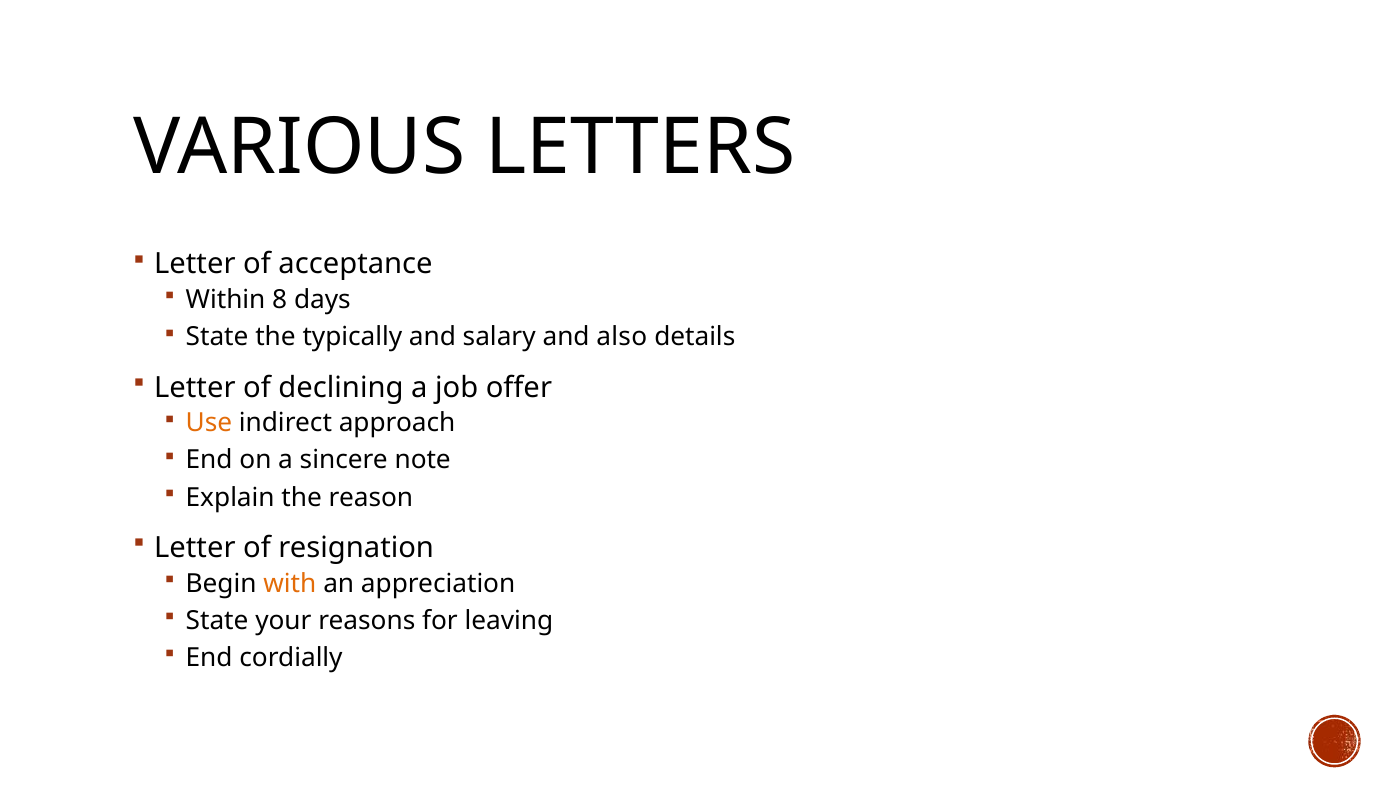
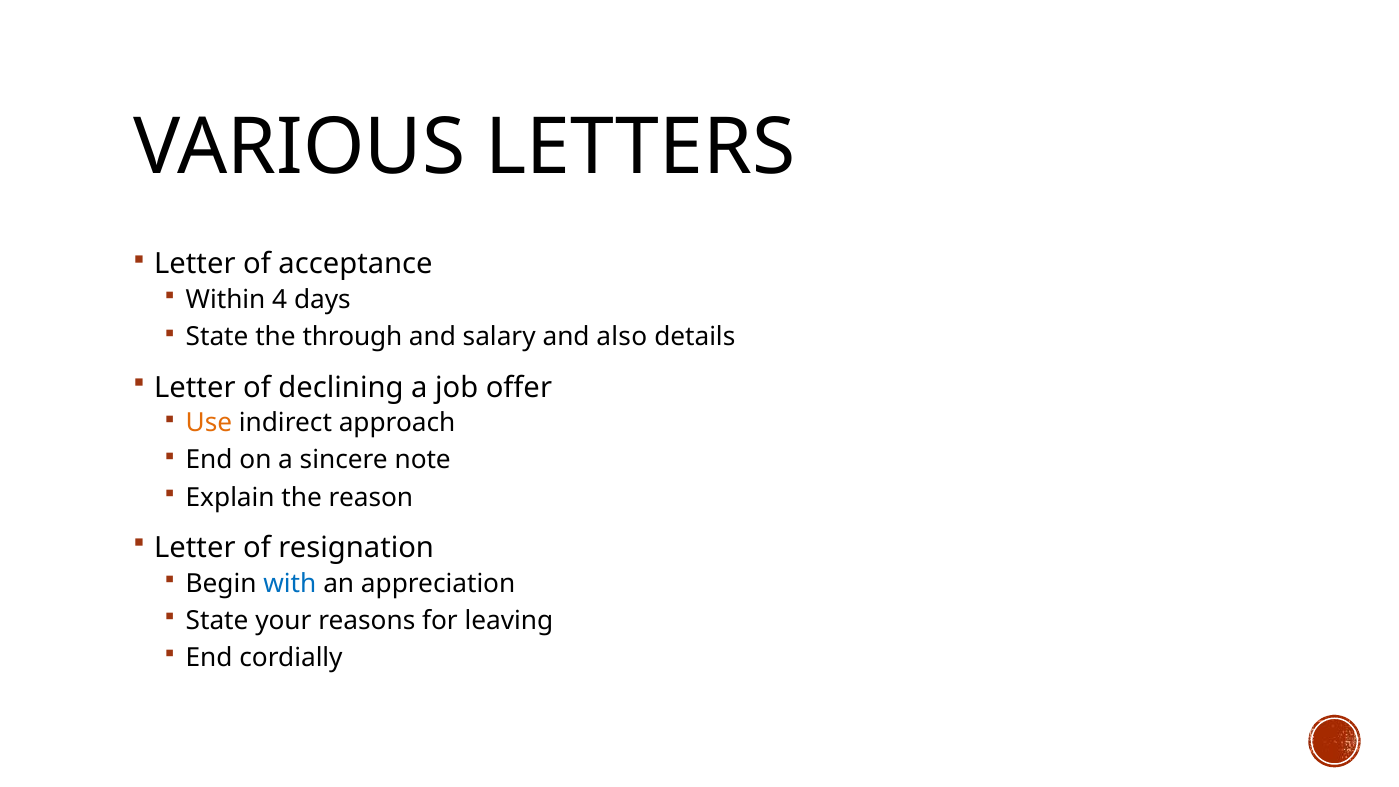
8: 8 -> 4 (280, 300)
typically: typically -> through (352, 337)
with colour: orange -> blue (290, 583)
